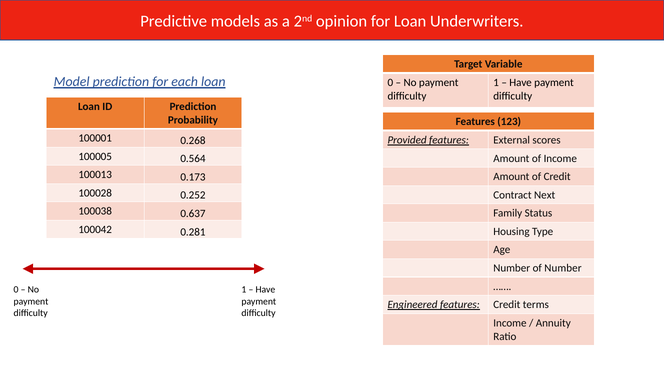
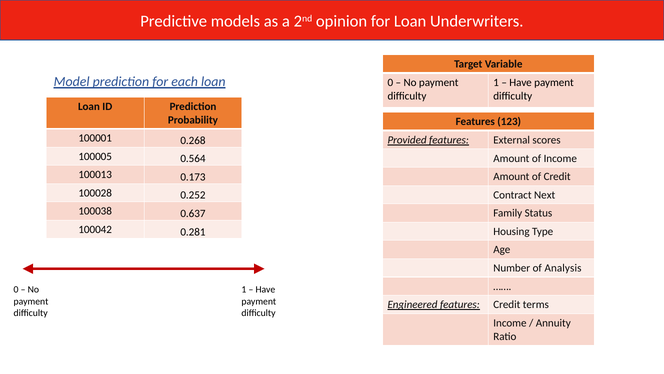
of Number: Number -> Analysis (563, 268)
